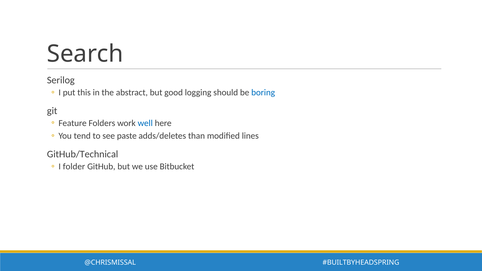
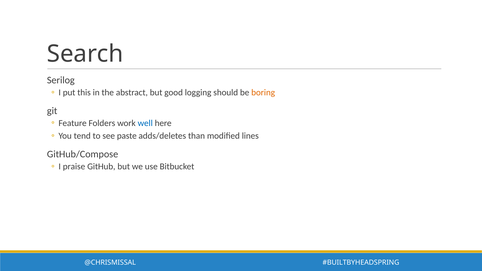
boring colour: blue -> orange (263, 92)
GitHub/Technical: GitHub/Technical -> GitHub/Compose (83, 154)
folder: folder -> praise (74, 167)
